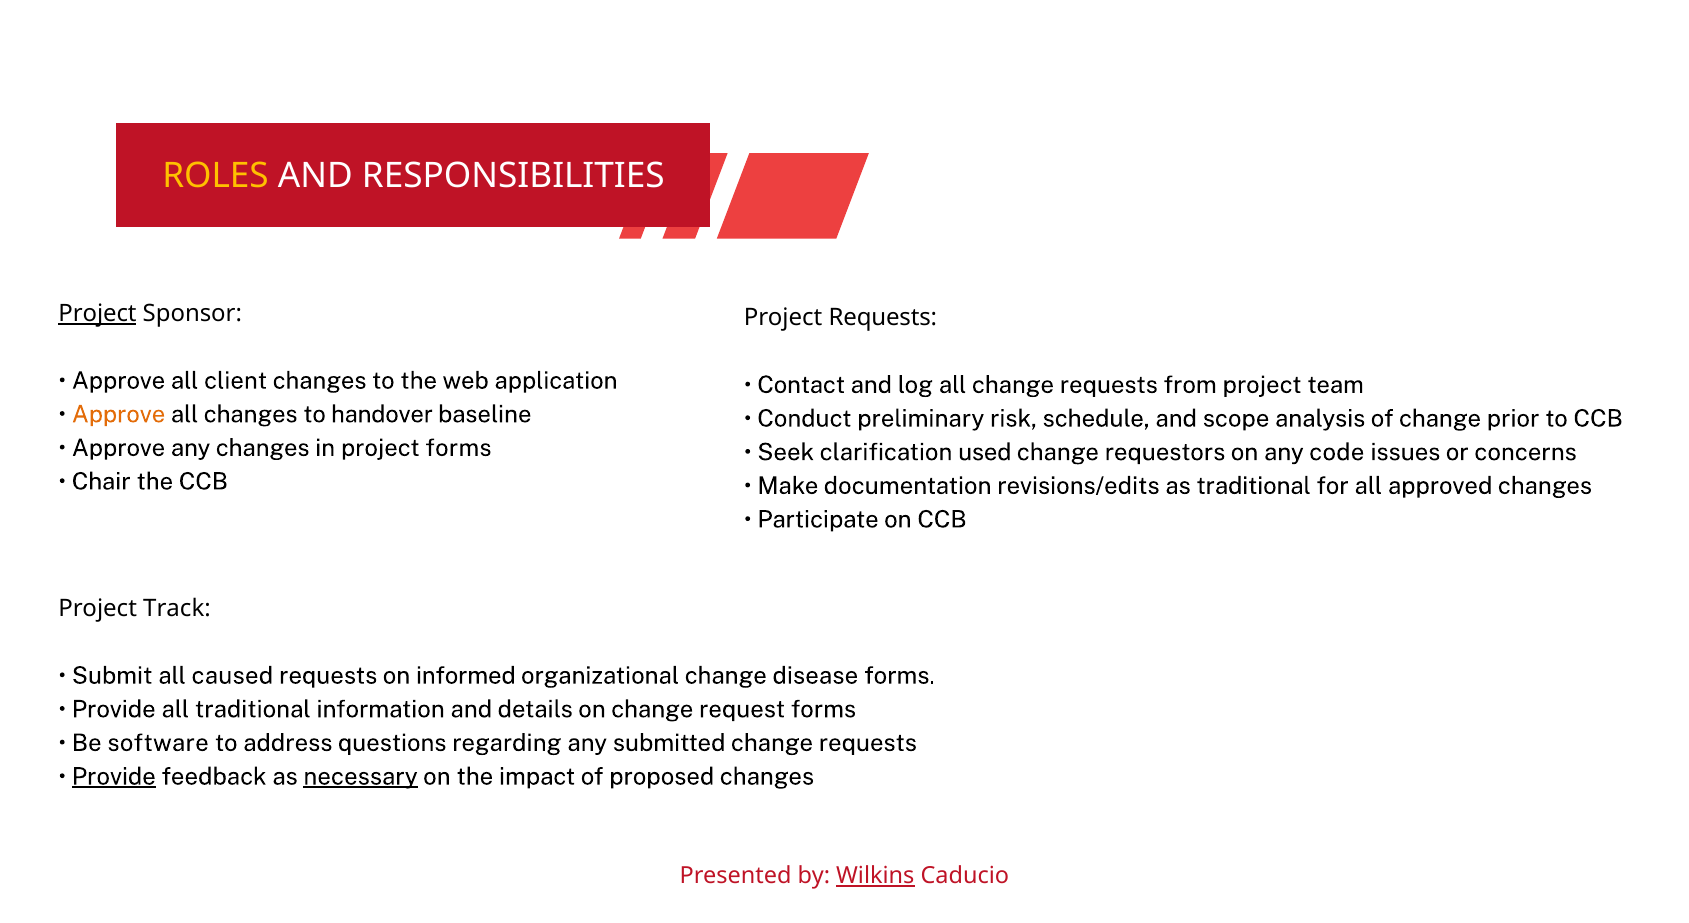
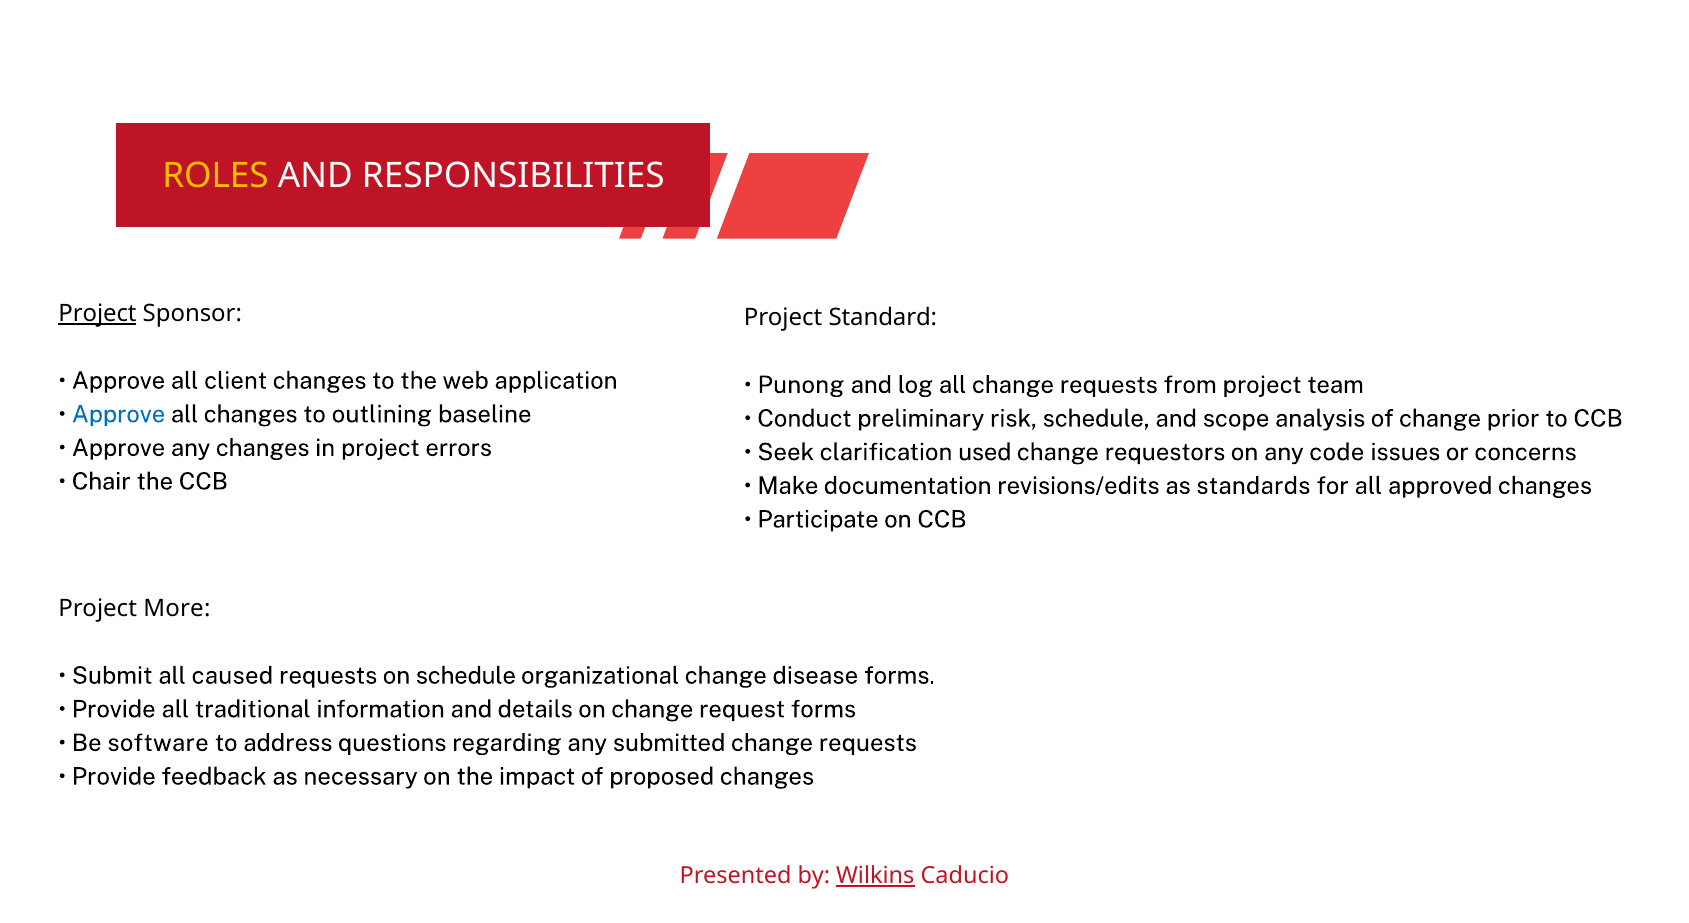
Project Requests: Requests -> Standard (883, 318)
Contact: Contact -> Punong (801, 385)
Approve colour: orange -> blue (119, 414)
handover: handover -> outlining (382, 414)
project forms: forms -> errors (459, 448)
as traditional: traditional -> standards (1253, 486)
Track: Track -> More (177, 608)
on informed: informed -> schedule (466, 676)
Provide underline: present -> none (114, 777)
necessary underline: present -> none (361, 777)
